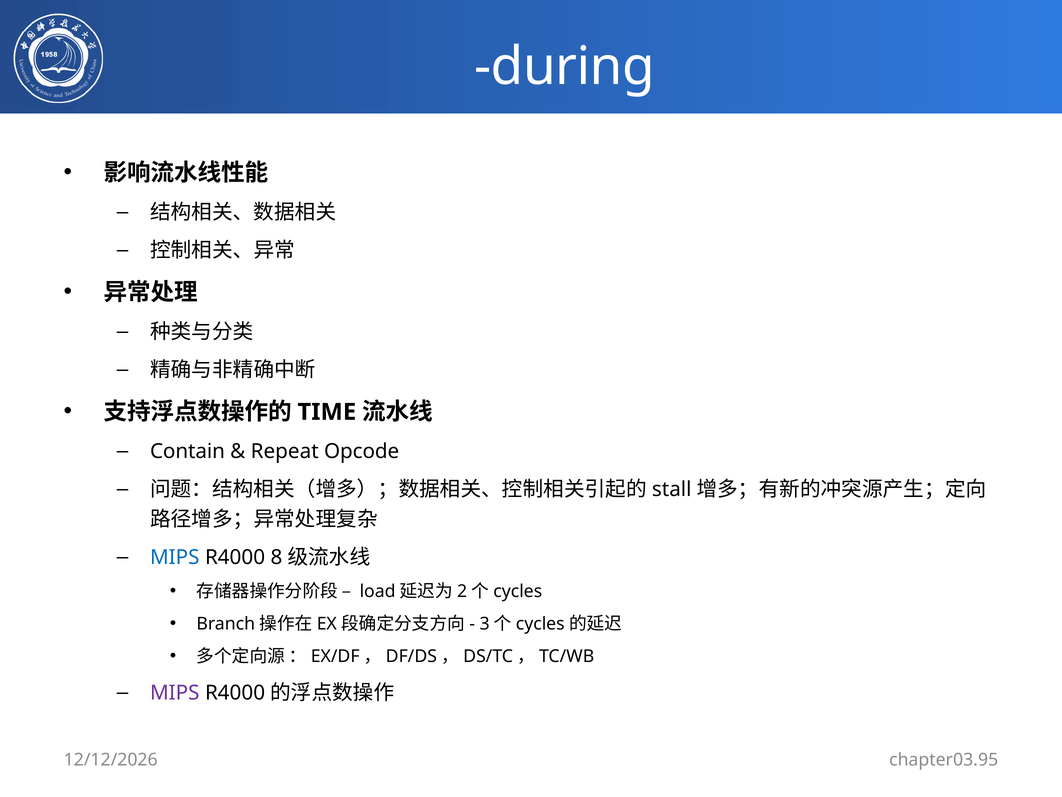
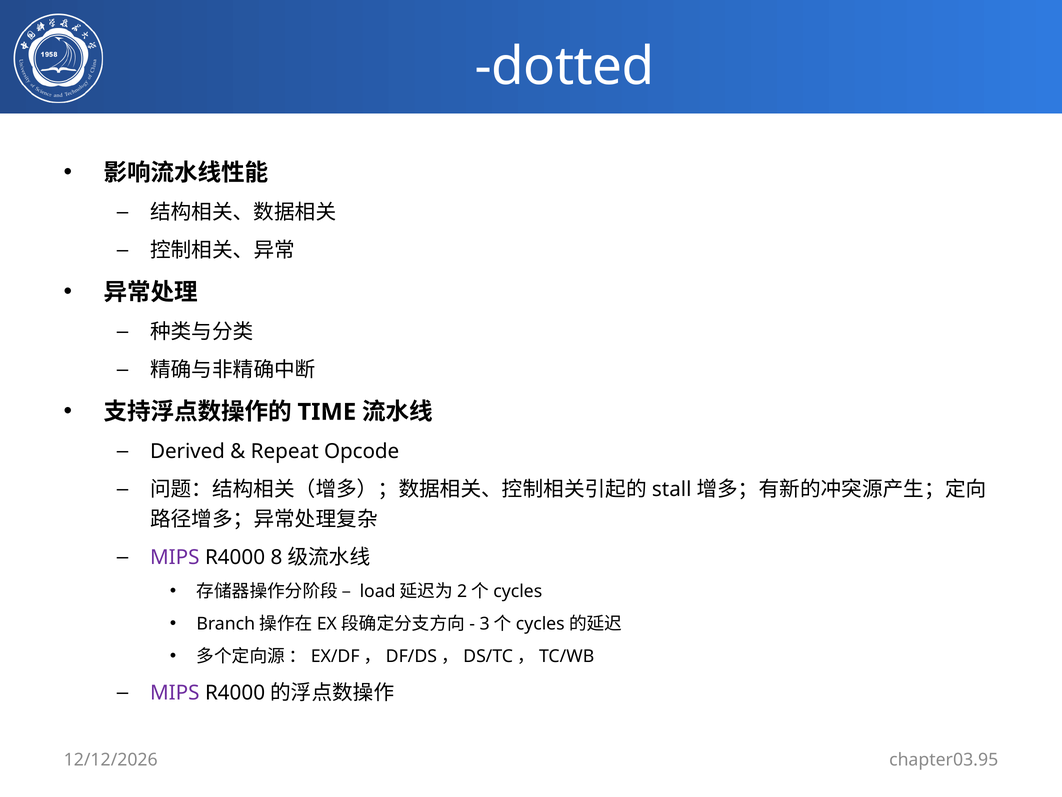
during: during -> dotted (565, 66)
Contain: Contain -> Derived (187, 451)
MIPS colour: blue -> purple (175, 557)
